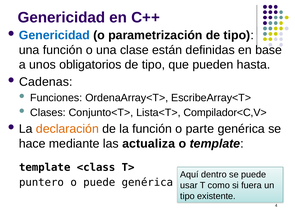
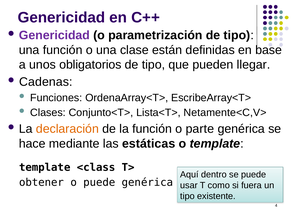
Genericidad colour: blue -> purple (54, 35)
hasta: hasta -> llegar (254, 65)
Compilador<C,V>: Compilador<C,V> -> Netamente<C,V> (225, 113)
actualiza: actualiza -> estáticas (149, 144)
puntero: puntero -> obtener (42, 183)
